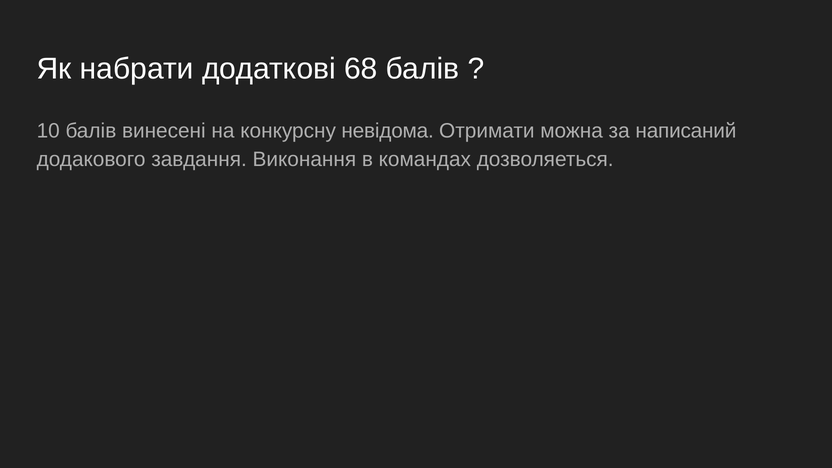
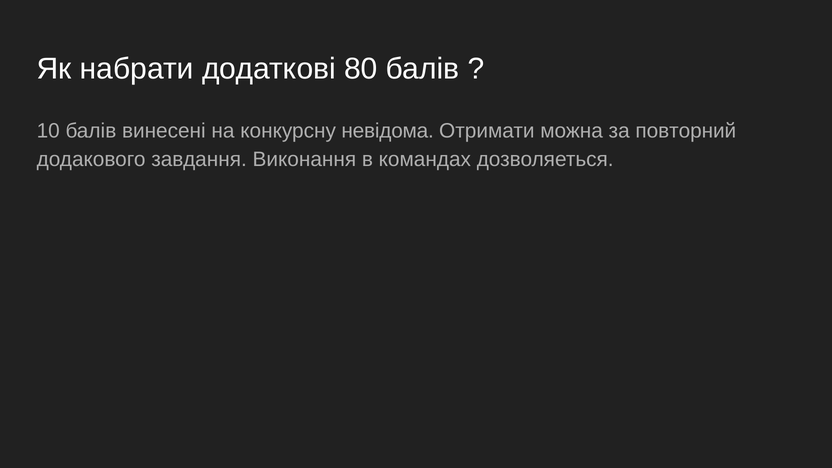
68: 68 -> 80 (361, 69)
написаний: написаний -> повторний (686, 131)
